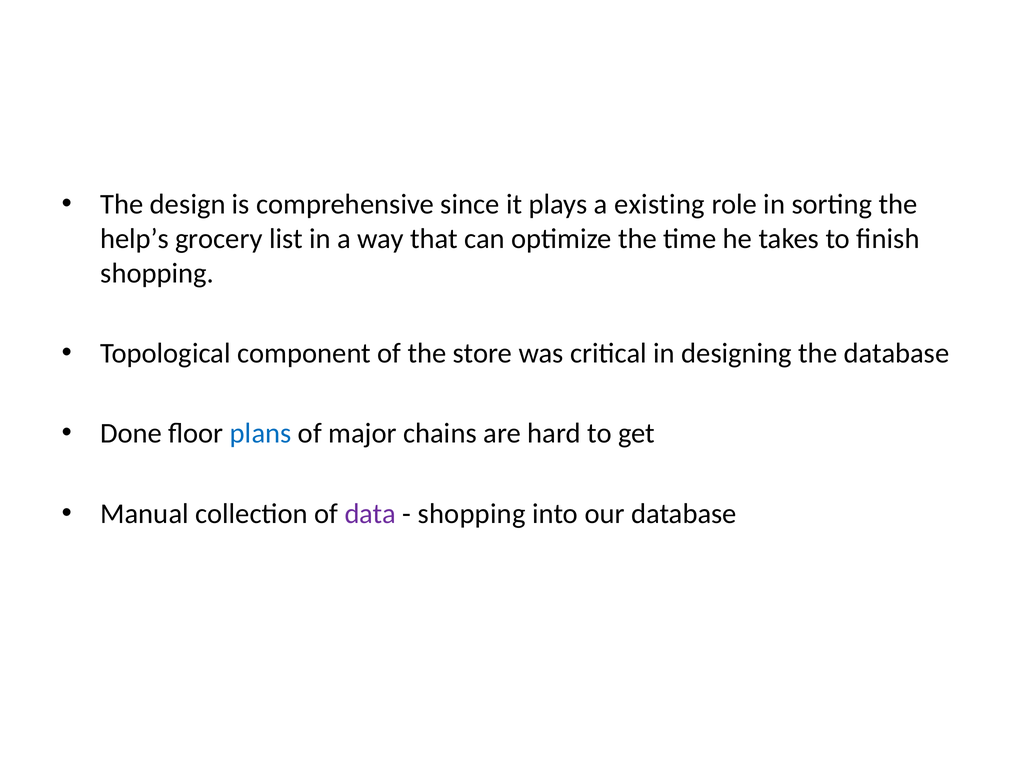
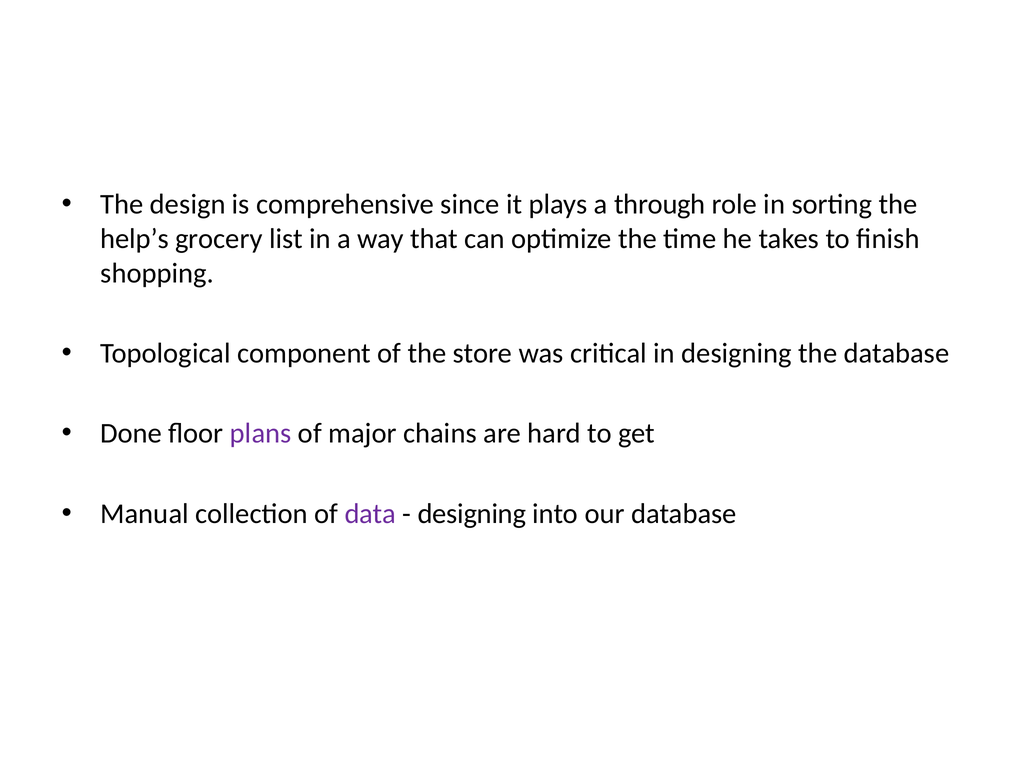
existing: existing -> through (660, 204)
plans colour: blue -> purple (261, 433)
shopping: shopping -> designing (472, 514)
